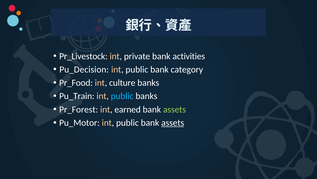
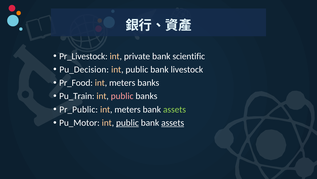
activities: activities -> scientific (189, 56)
category: category -> livestock (187, 69)
culture: culture -> meters (122, 83)
public colour: light blue -> pink (122, 96)
Pr_Forest: Pr_Forest -> Pr_Public (79, 109)
earned: earned -> meters (128, 109)
public underline: none -> present (127, 122)
